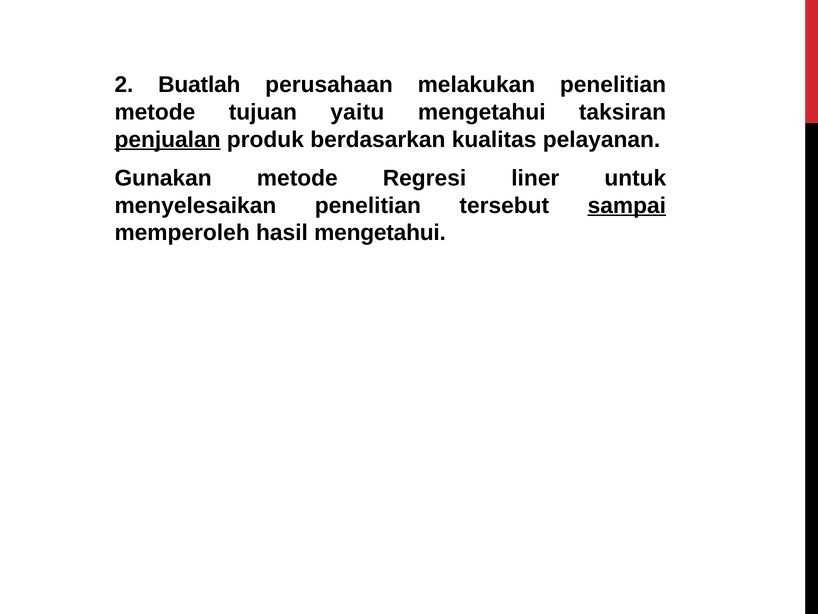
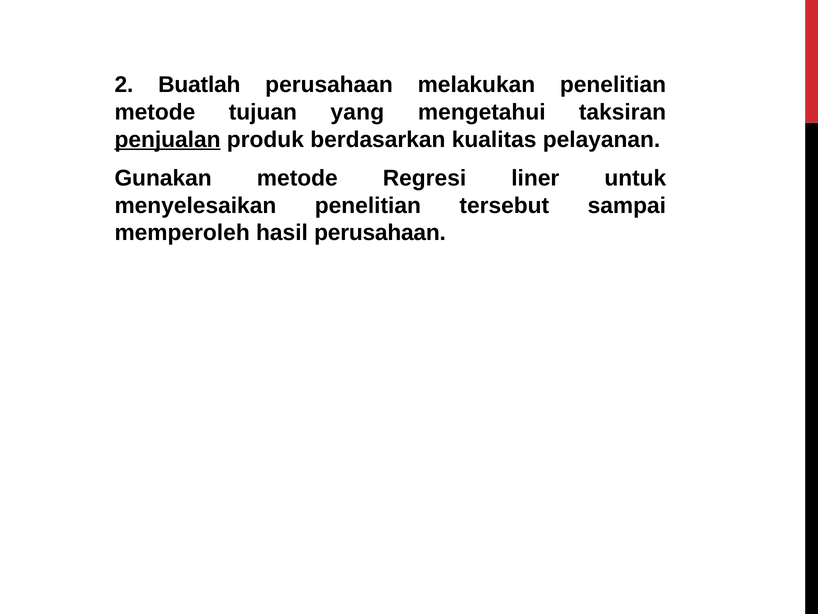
yaitu: yaitu -> yang (357, 112)
sampai underline: present -> none (627, 205)
hasil mengetahui: mengetahui -> perusahaan (380, 233)
